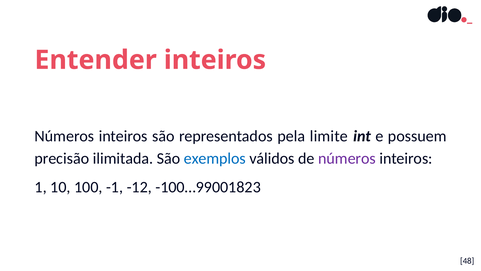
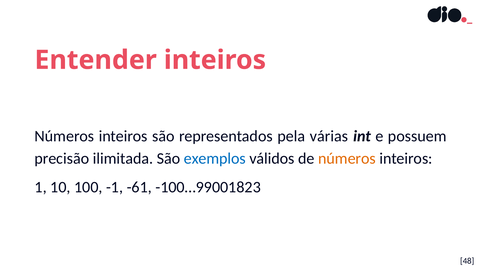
limite: limite -> várias (329, 136)
números colour: purple -> orange (347, 158)
-12: -12 -> -61 (139, 187)
